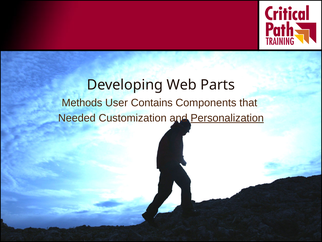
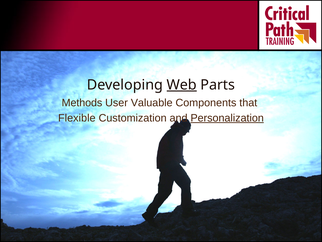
Web underline: none -> present (182, 85)
Contains: Contains -> Valuable (152, 103)
Needed: Needed -> Flexible (77, 118)
